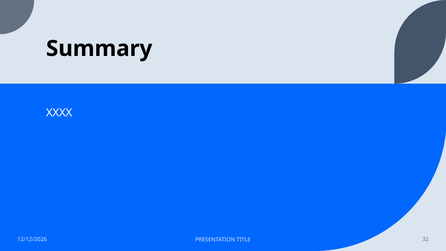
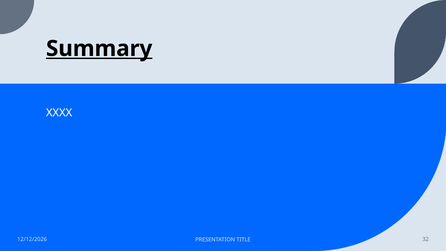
Summary underline: none -> present (99, 49)
